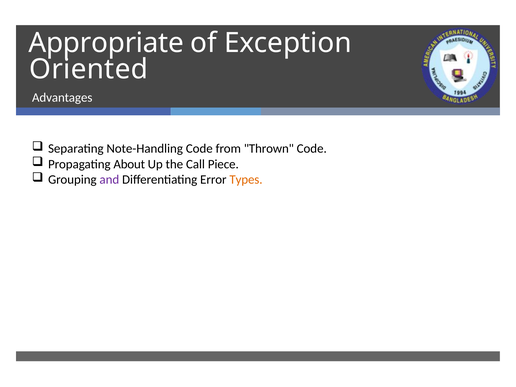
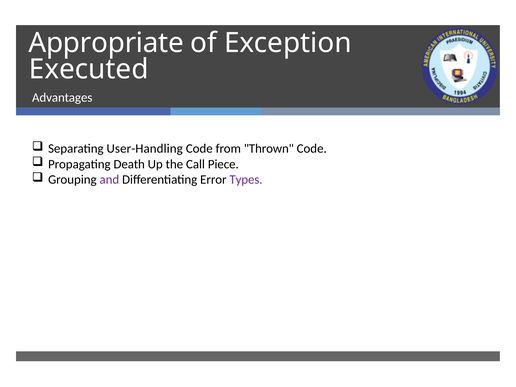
Oriented: Oriented -> Executed (89, 69)
Note-Handling: Note-Handling -> User-Handling (145, 149)
About: About -> Death (129, 164)
Types colour: orange -> purple (246, 180)
